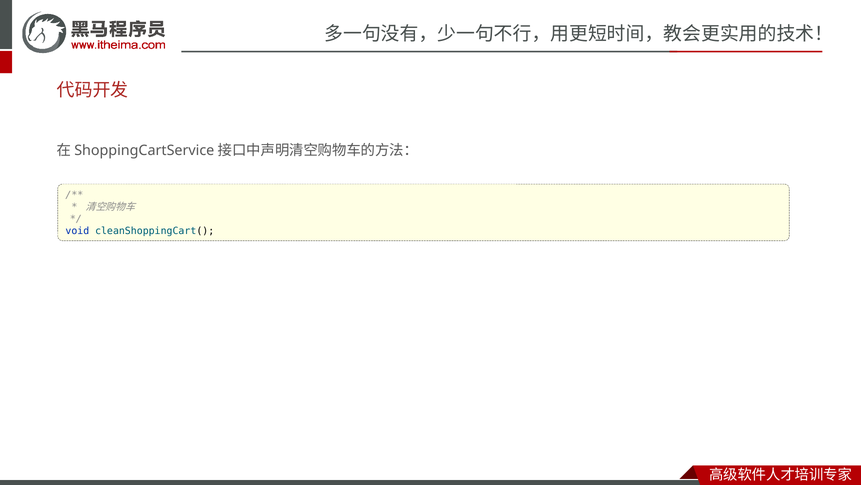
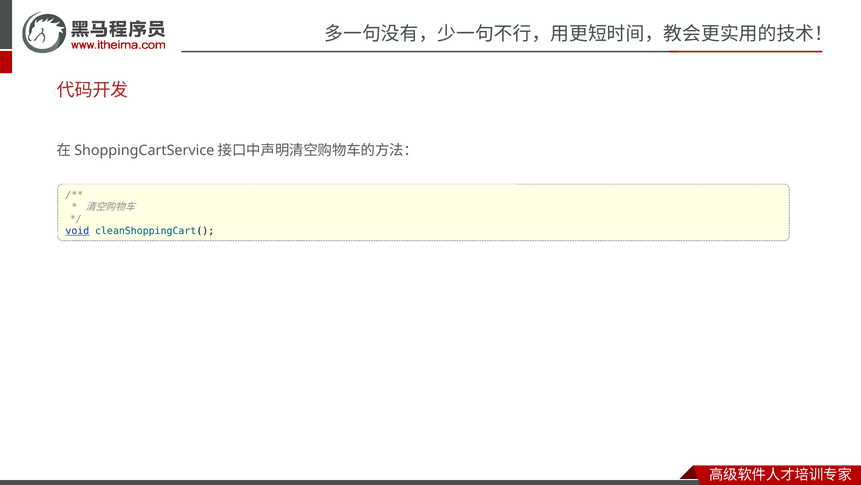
void underline: none -> present (77, 230)
